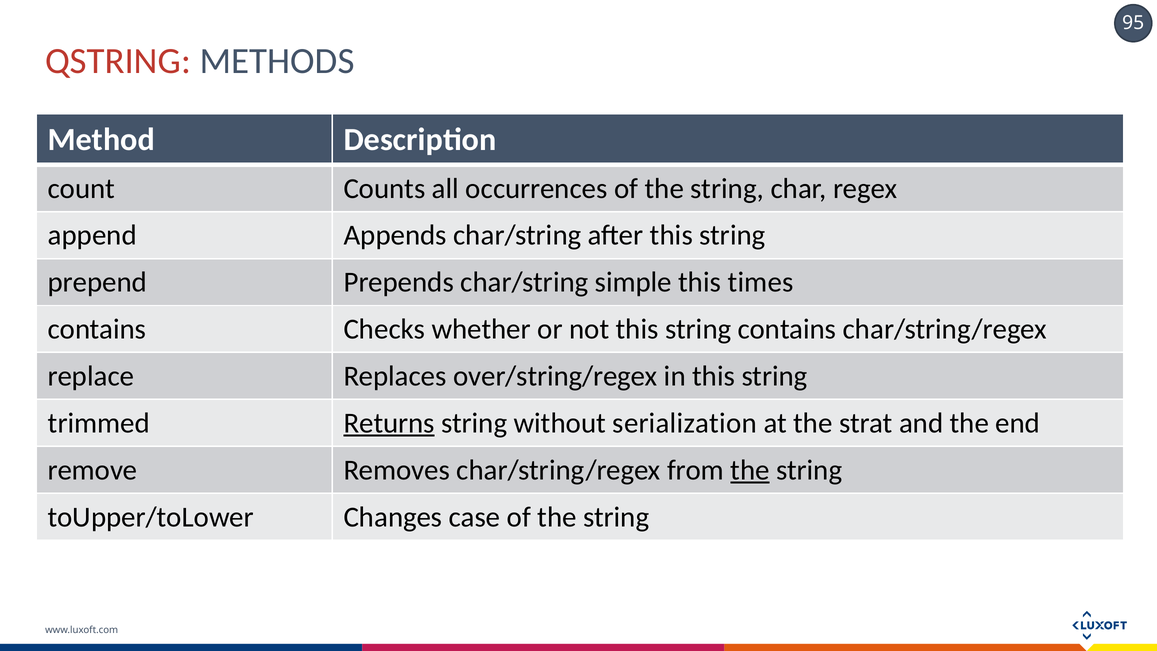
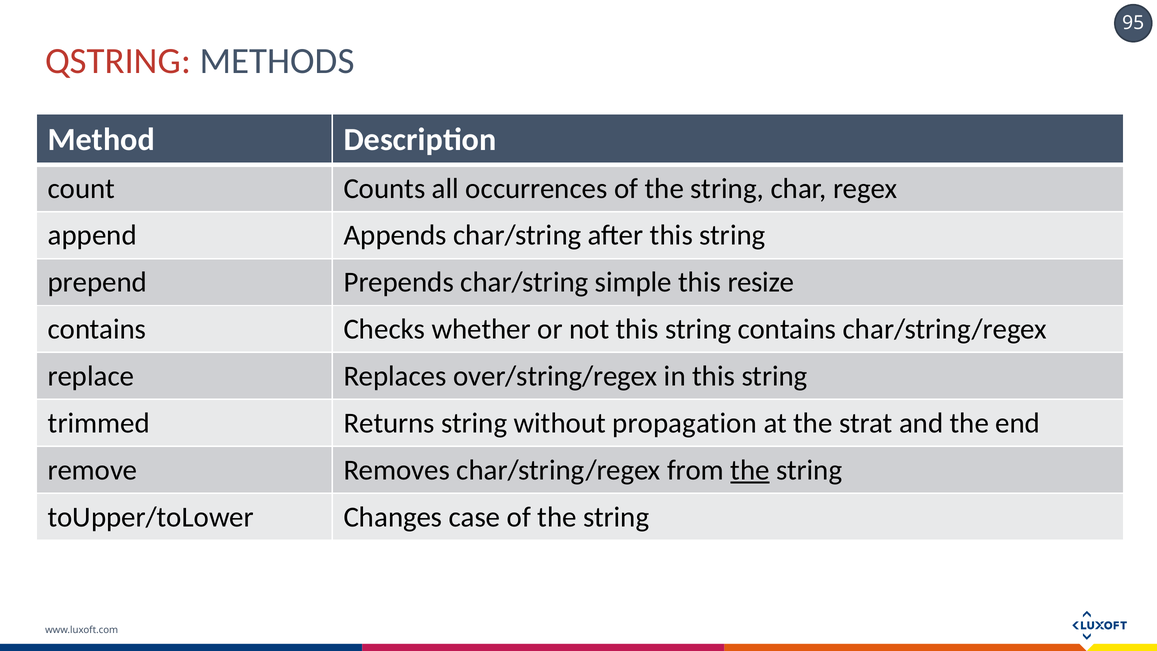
times: times -> resize (761, 282)
Returns underline: present -> none (389, 423)
serialization: serialization -> propagation (685, 423)
